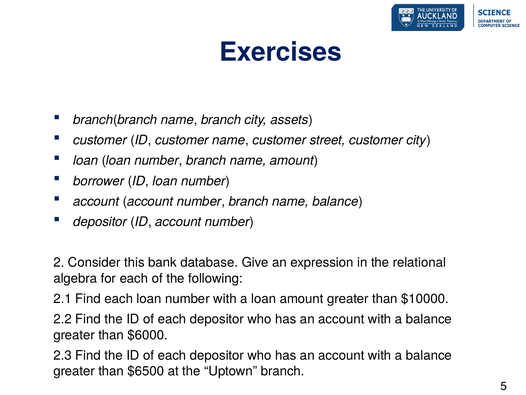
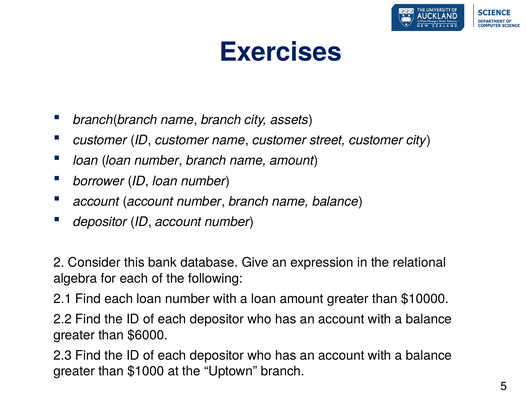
$6500: $6500 -> $1000 (146, 371)
